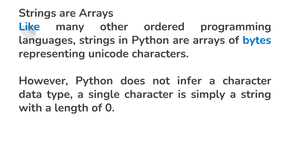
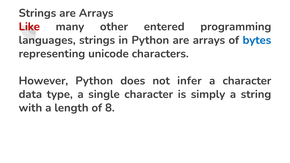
Like colour: blue -> red (29, 27)
ordered: ordered -> entered (164, 27)
0: 0 -> 8 (110, 108)
